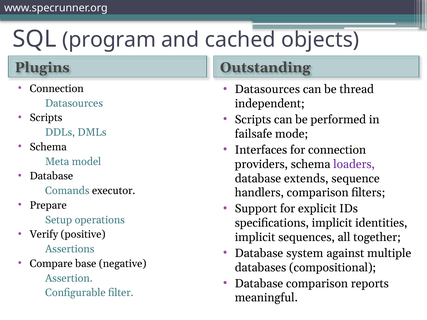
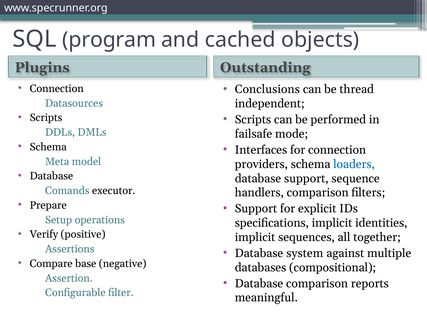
Datasources: Datasources -> Conclusions (267, 89)
loaders colour: purple -> blue (354, 164)
database extends: extends -> support (306, 179)
